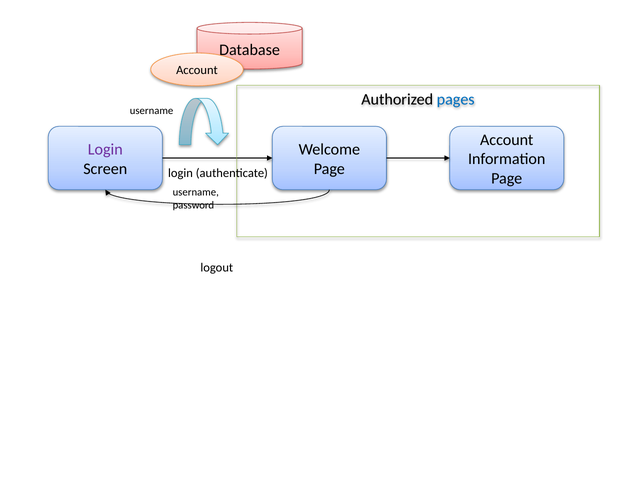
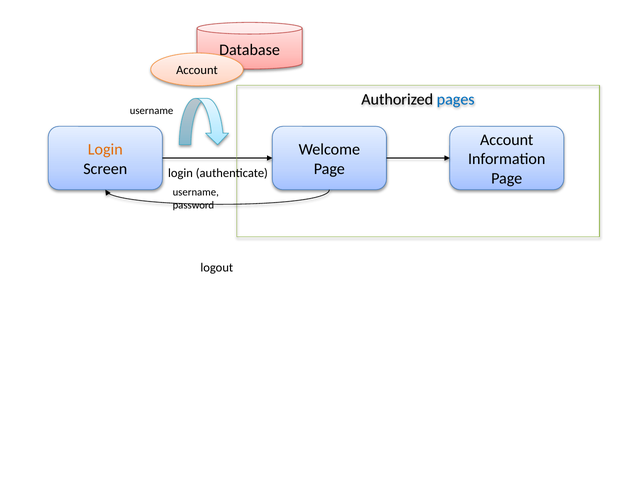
Login colour: purple -> orange (105, 149)
